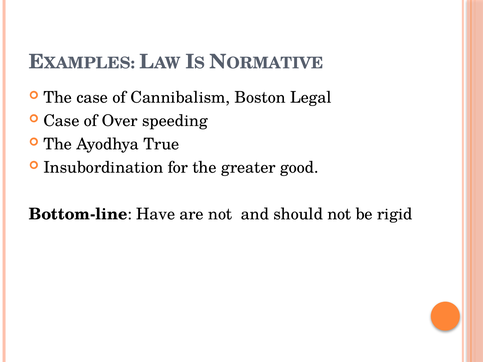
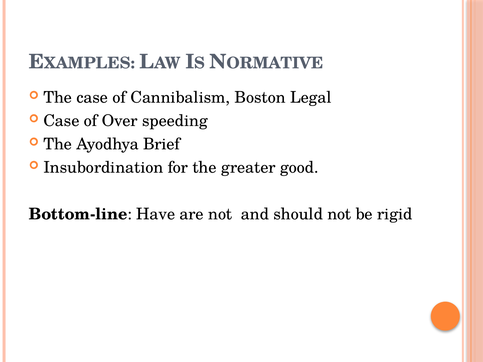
True: True -> Brief (161, 144)
